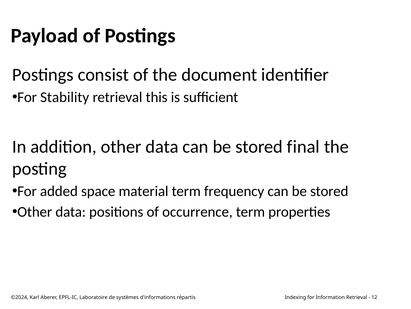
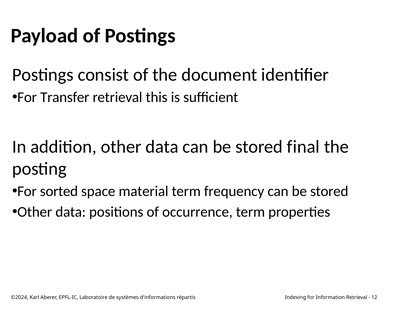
Stability: Stability -> Transfer (65, 97)
added: added -> sorted (59, 191)
